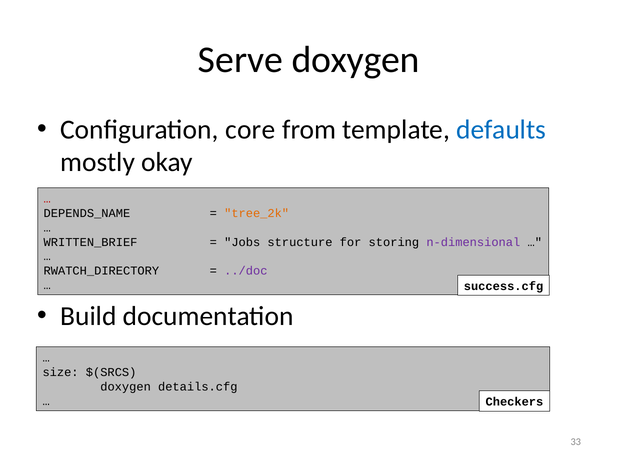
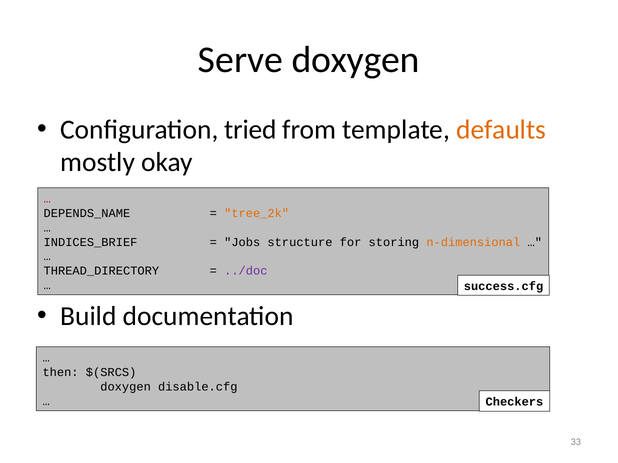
core: core -> tried (250, 130)
defaults colour: blue -> orange (501, 130)
WRITTEN_BRIEF: WRITTEN_BRIEF -> INDICES_BRIEF (91, 242)
n-dimensional colour: purple -> orange (473, 242)
RWATCH_DIRECTORY: RWATCH_DIRECTORY -> THREAD_DIRECTORY (101, 271)
size: size -> then (61, 373)
details.cfg: details.cfg -> disable.cfg (198, 387)
